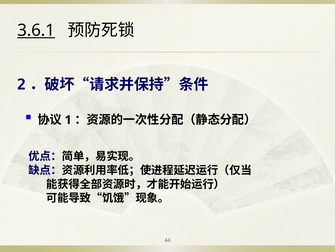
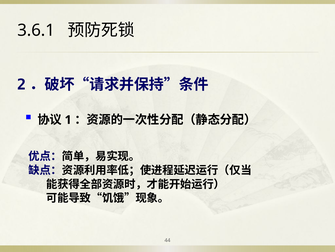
3.6.1 underline: present -> none (36, 30)
